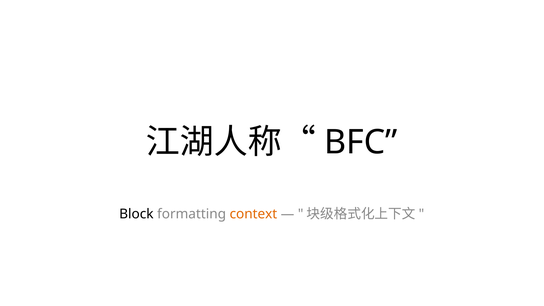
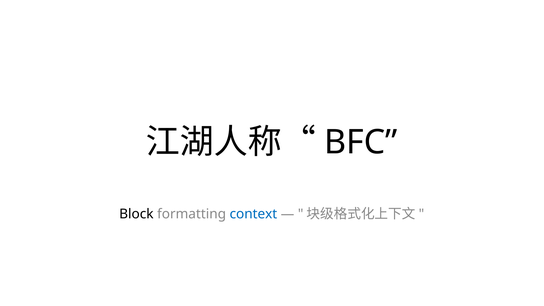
context colour: orange -> blue (253, 214)
